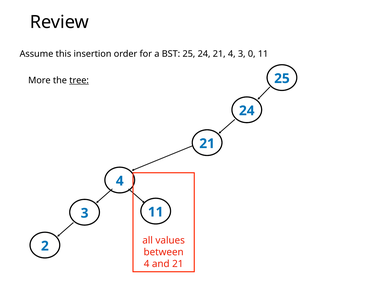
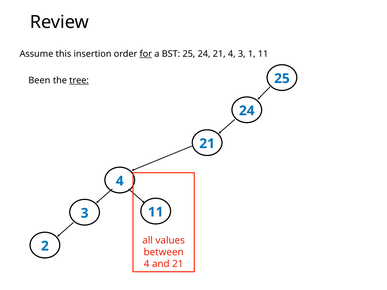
for underline: none -> present (146, 54)
0: 0 -> 1 (252, 54)
More: More -> Been (39, 80)
